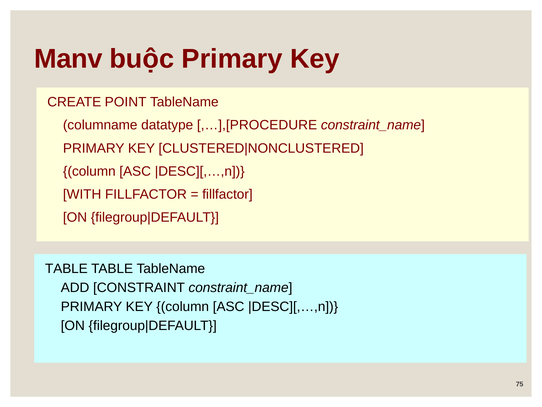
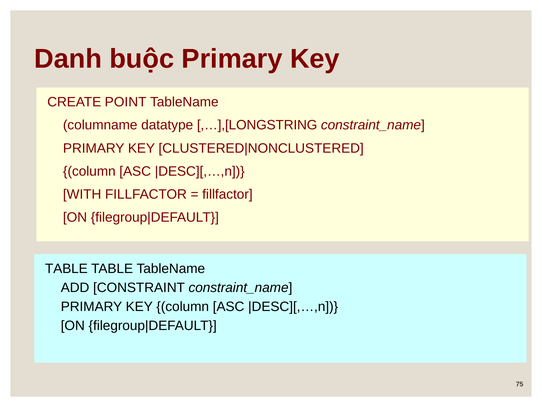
Manv: Manv -> Danh (68, 59)
,…],[PROCEDURE: ,…],[PROCEDURE -> ,…],[LONGSTRING (257, 125)
